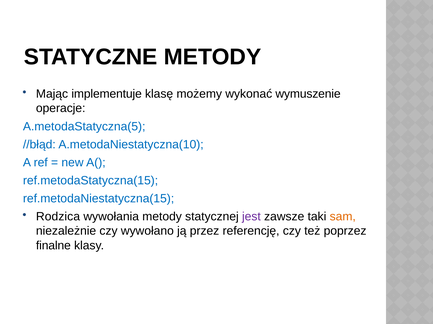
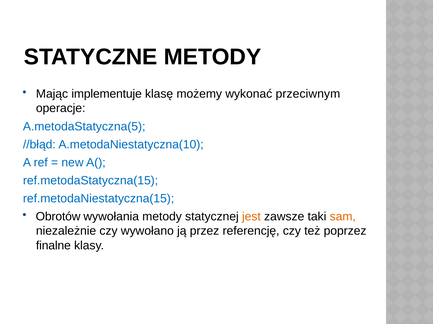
wymuszenie: wymuszenie -> przeciwnym (308, 94)
Rodzica: Rodzica -> Obrotów (58, 217)
jest colour: purple -> orange (251, 217)
